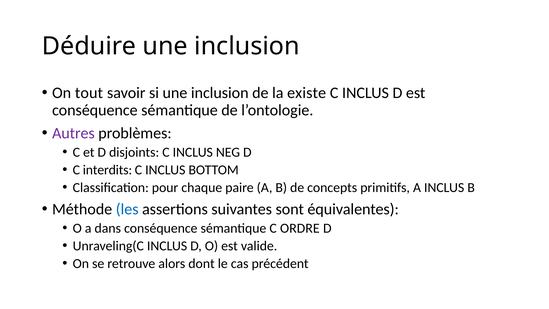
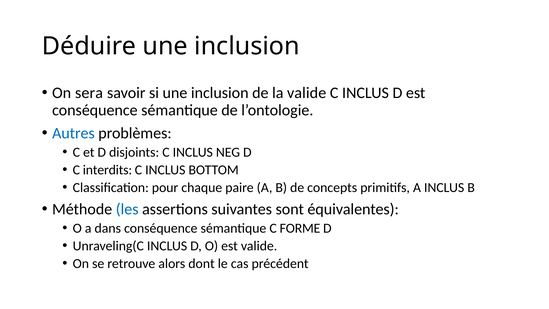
tout: tout -> sera (89, 93)
la existe: existe -> valide (307, 93)
Autres colour: purple -> blue (73, 133)
ORDRE: ORDRE -> FORME (300, 228)
